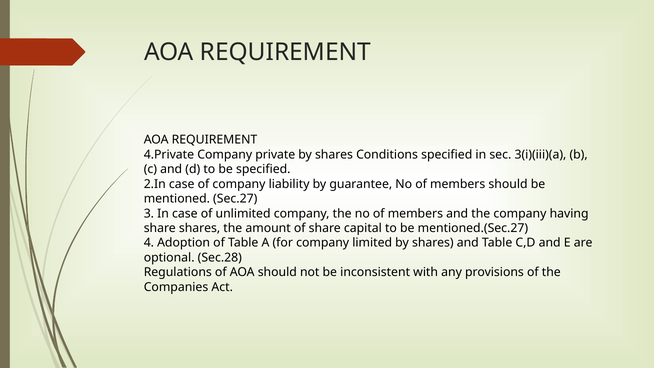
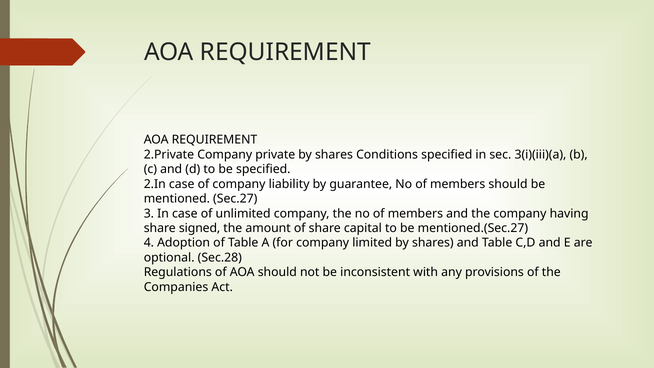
4.Private: 4.Private -> 2.Private (169, 155)
share shares: shares -> signed (200, 228)
